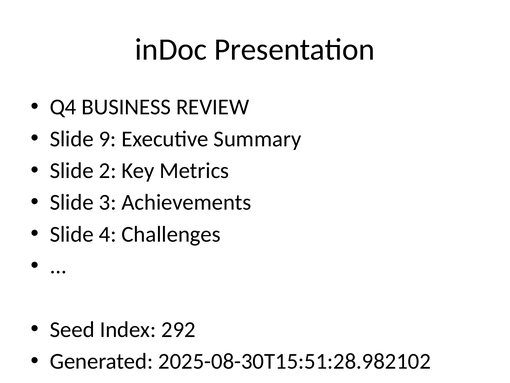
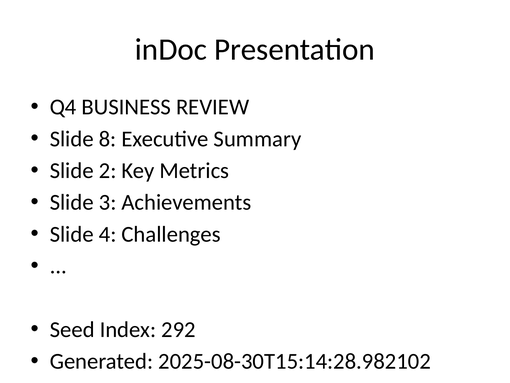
9: 9 -> 8 (108, 139)
2025-08-30T15:51:28.982102: 2025-08-30T15:51:28.982102 -> 2025-08-30T15:14:28.982102 (295, 361)
